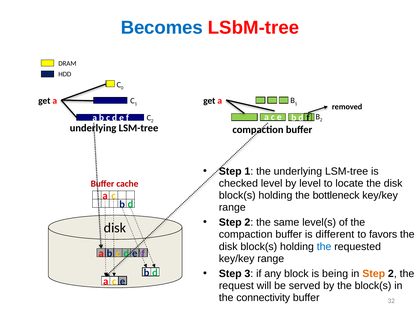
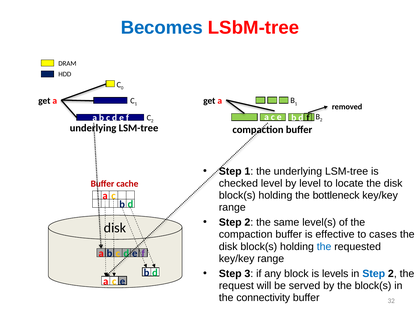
different: different -> effective (335, 234)
favors: favors -> cases (383, 234)
being: being -> levels (335, 274)
Step colour: orange -> blue (374, 274)
